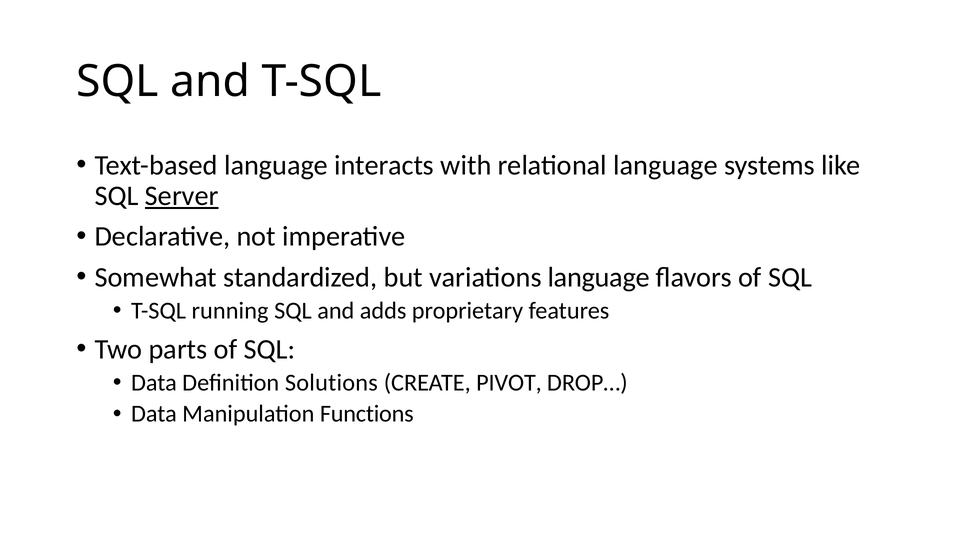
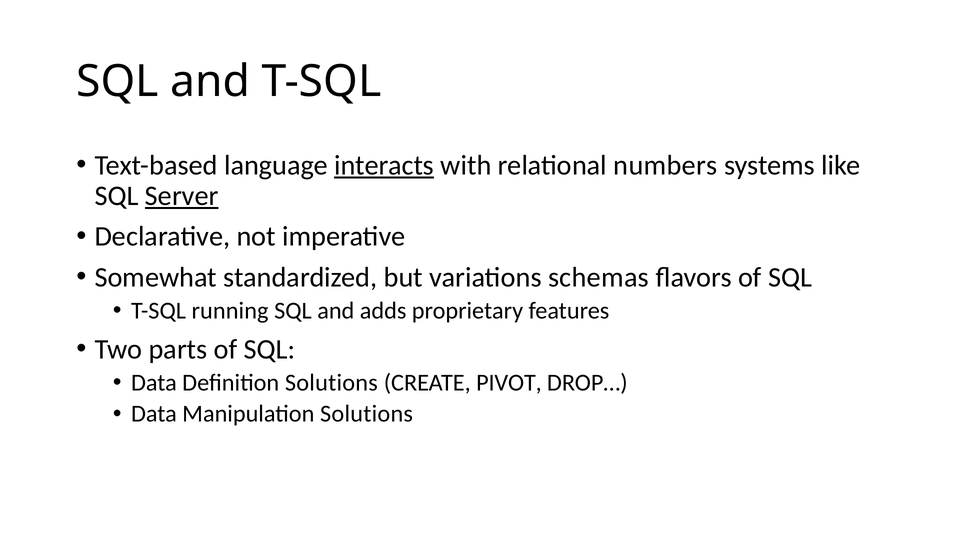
interacts underline: none -> present (384, 165)
relational language: language -> numbers (665, 165)
variations language: language -> schemas (599, 277)
Manipulation Functions: Functions -> Solutions (367, 414)
